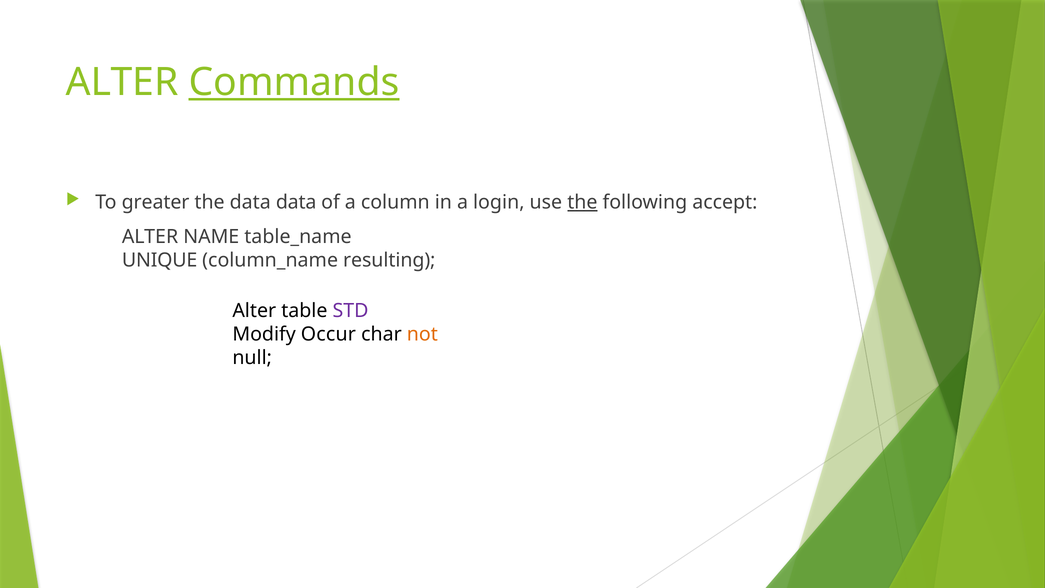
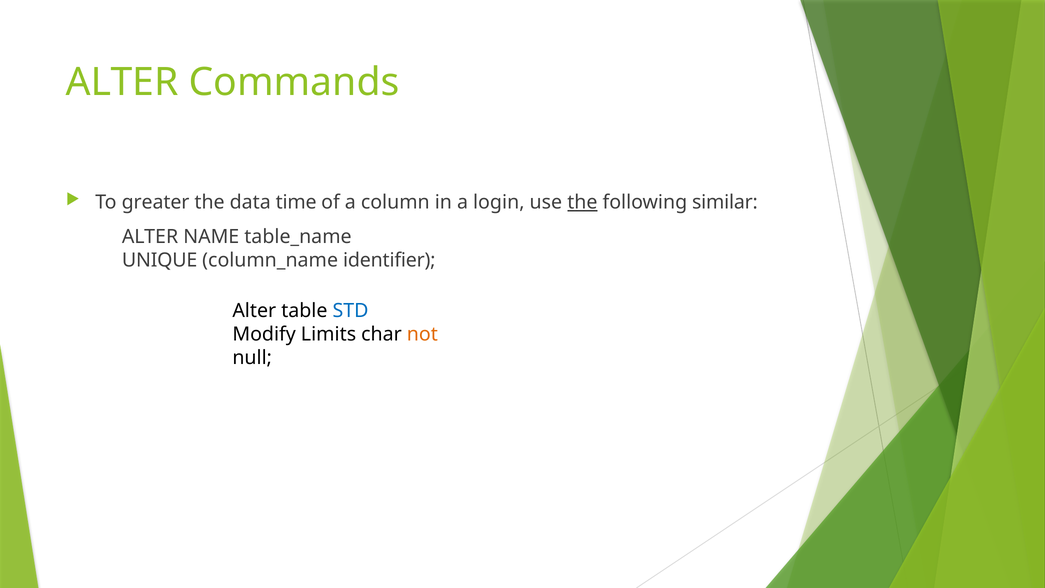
Commands underline: present -> none (294, 82)
data data: data -> time (296, 202)
accept: accept -> similar (725, 202)
resulting: resulting -> identifier (389, 260)
STD colour: purple -> blue (351, 311)
Occur: Occur -> Limits (329, 334)
